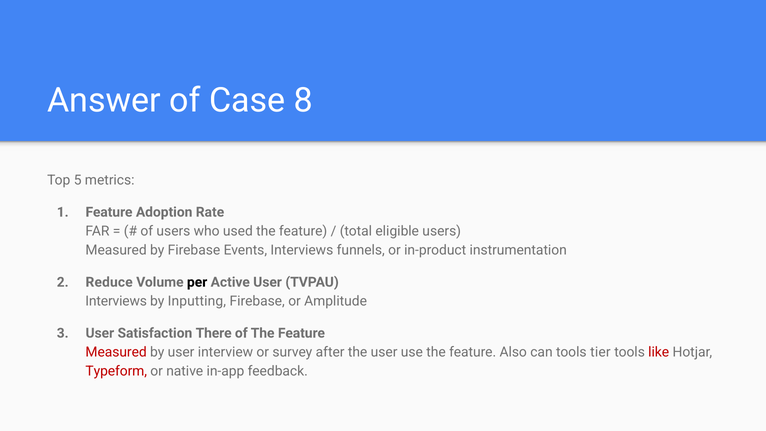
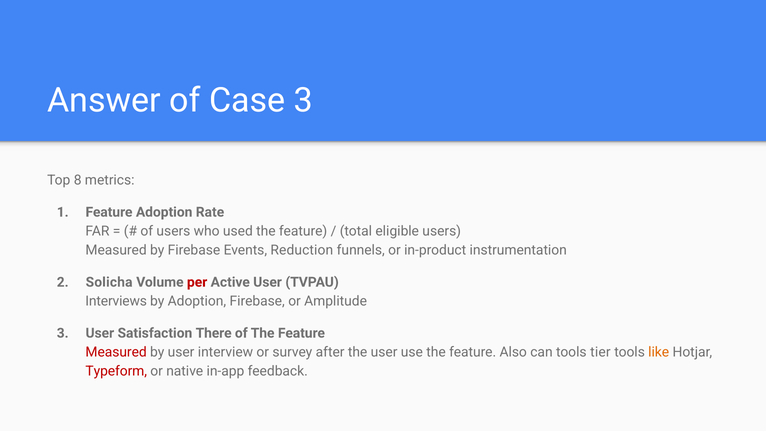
Case 8: 8 -> 3 (303, 100)
5: 5 -> 8 (78, 180)
Events Interviews: Interviews -> Reduction (302, 250)
Reduce: Reduce -> Solicha (109, 282)
per colour: black -> red (197, 282)
by Inputting: Inputting -> Adoption (197, 301)
like colour: red -> orange (659, 352)
